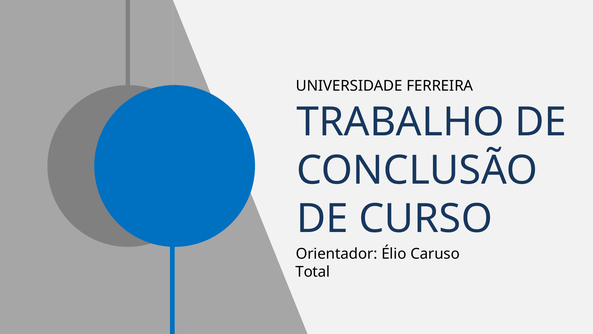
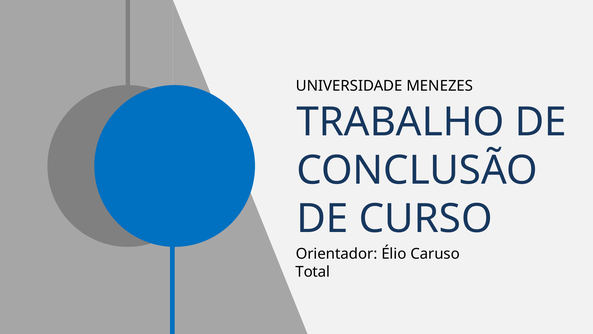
FERREIRA: FERREIRA -> MENEZES (440, 86)
